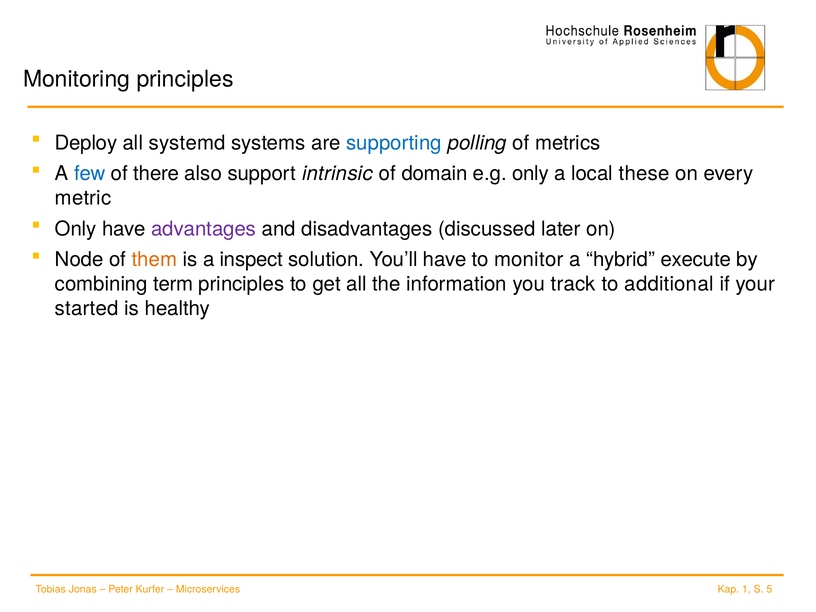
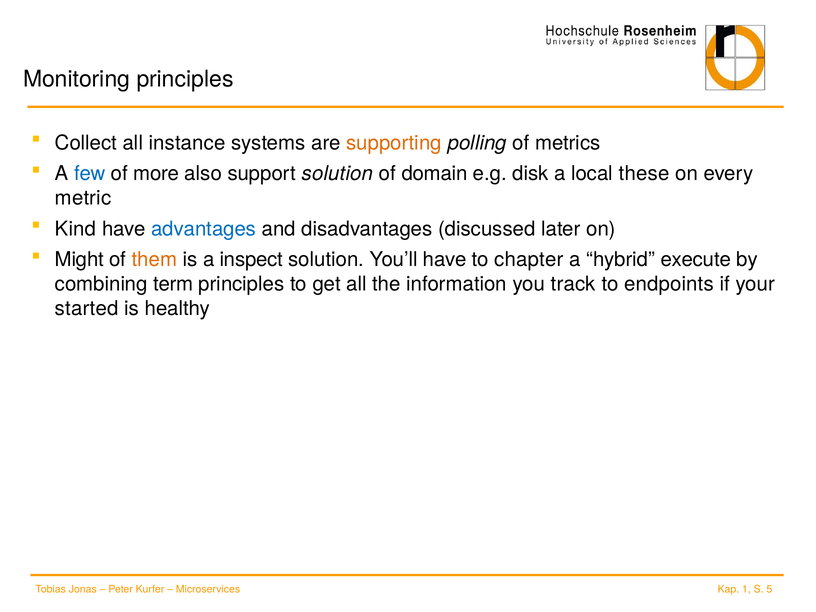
Deploy: Deploy -> Collect (86, 143)
systemd: systemd -> instance (187, 143)
supporting colour: blue -> orange (394, 143)
there: there -> more (156, 174)
support intrinsic: intrinsic -> solution (338, 174)
e.g only: only -> disk (530, 174)
Only: Only -> Kind (76, 229)
advantages colour: purple -> blue (204, 229)
Node: Node -> Might (79, 260)
monitor: monitor -> chapter (529, 260)
additional: additional -> endpoints (669, 284)
